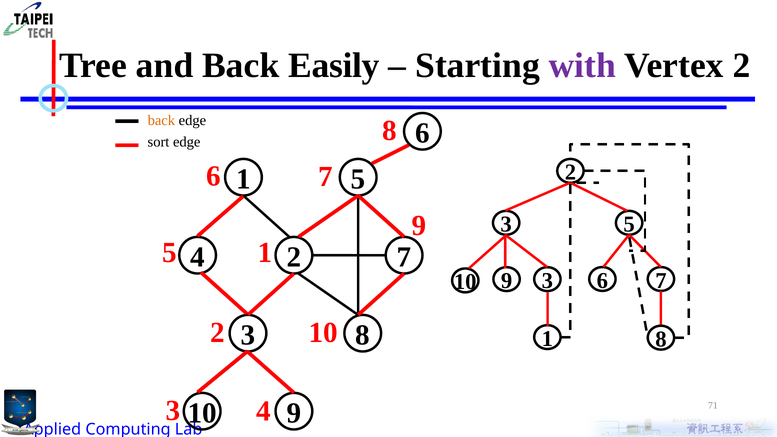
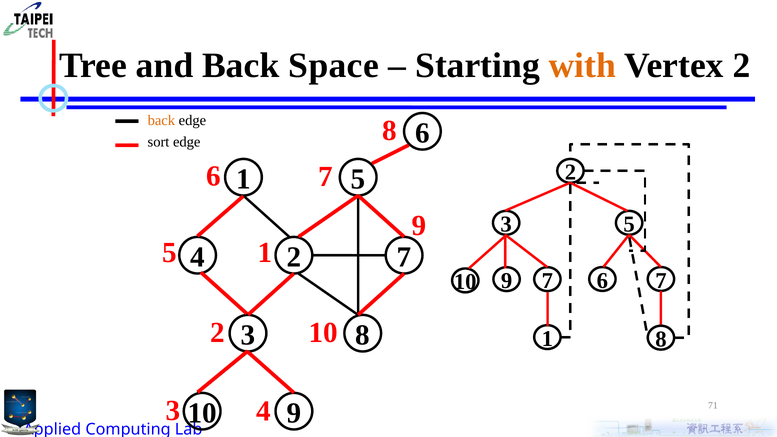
Easily: Easily -> Space (334, 65)
with colour: purple -> orange (582, 65)
9 3: 3 -> 7 (547, 281)
